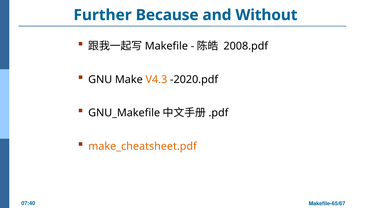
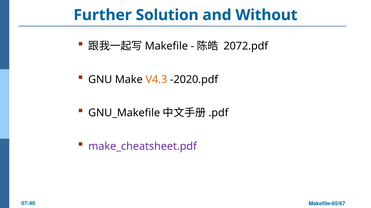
Because: Because -> Solution (167, 15)
2008.pdf: 2008.pdf -> 2072.pdf (246, 46)
make_cheatsheet.pdf colour: orange -> purple (143, 147)
